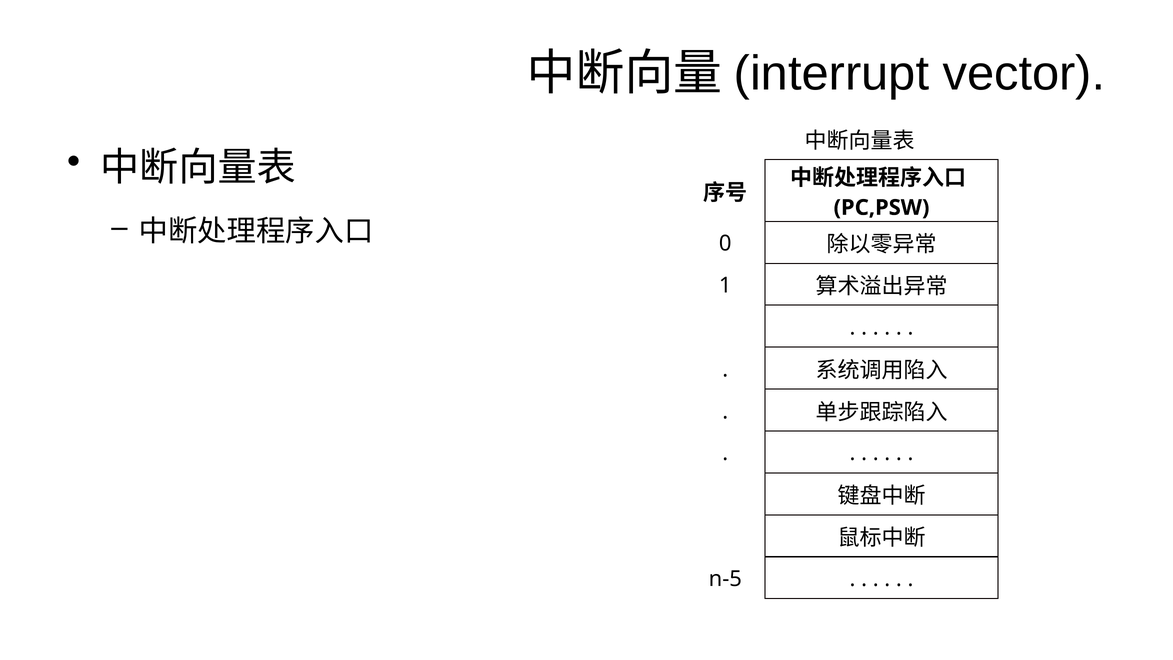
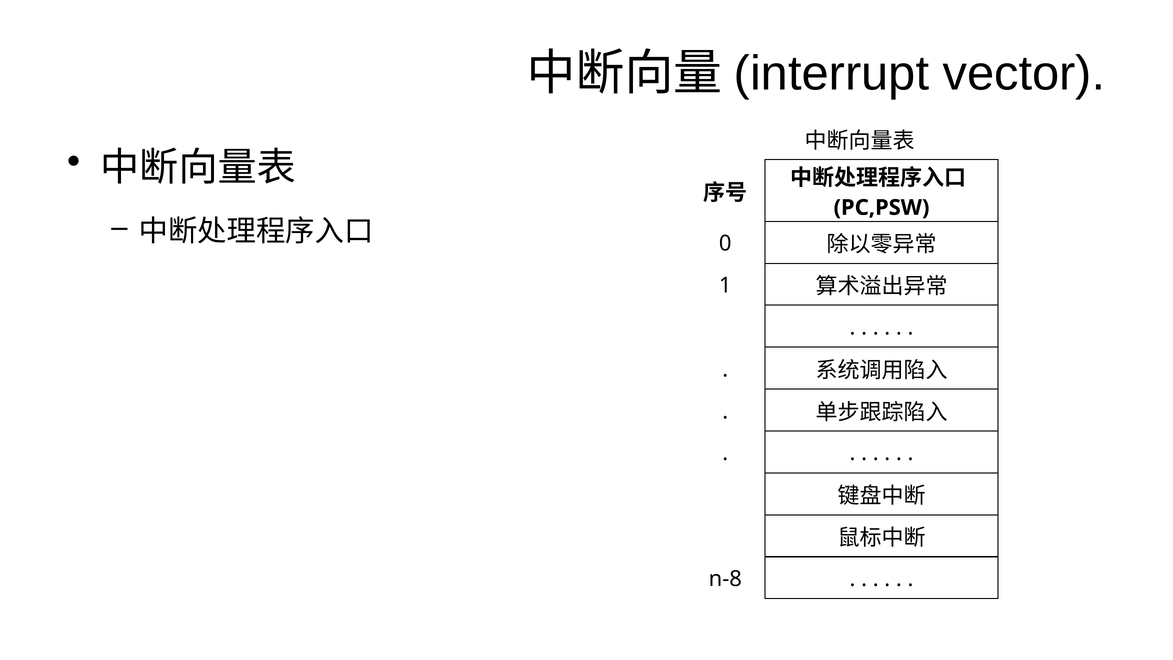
n-5: n-5 -> n-8 (725, 579)
